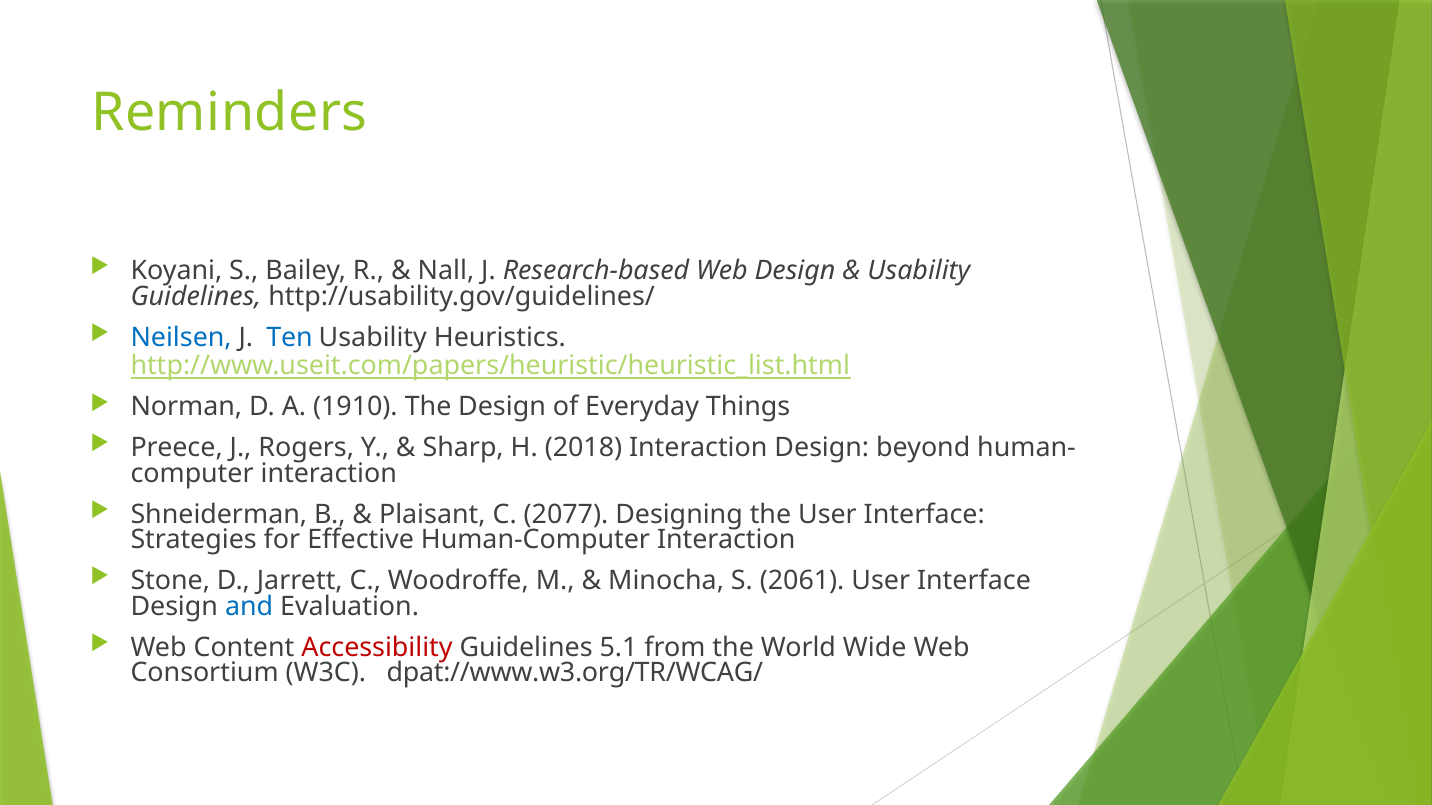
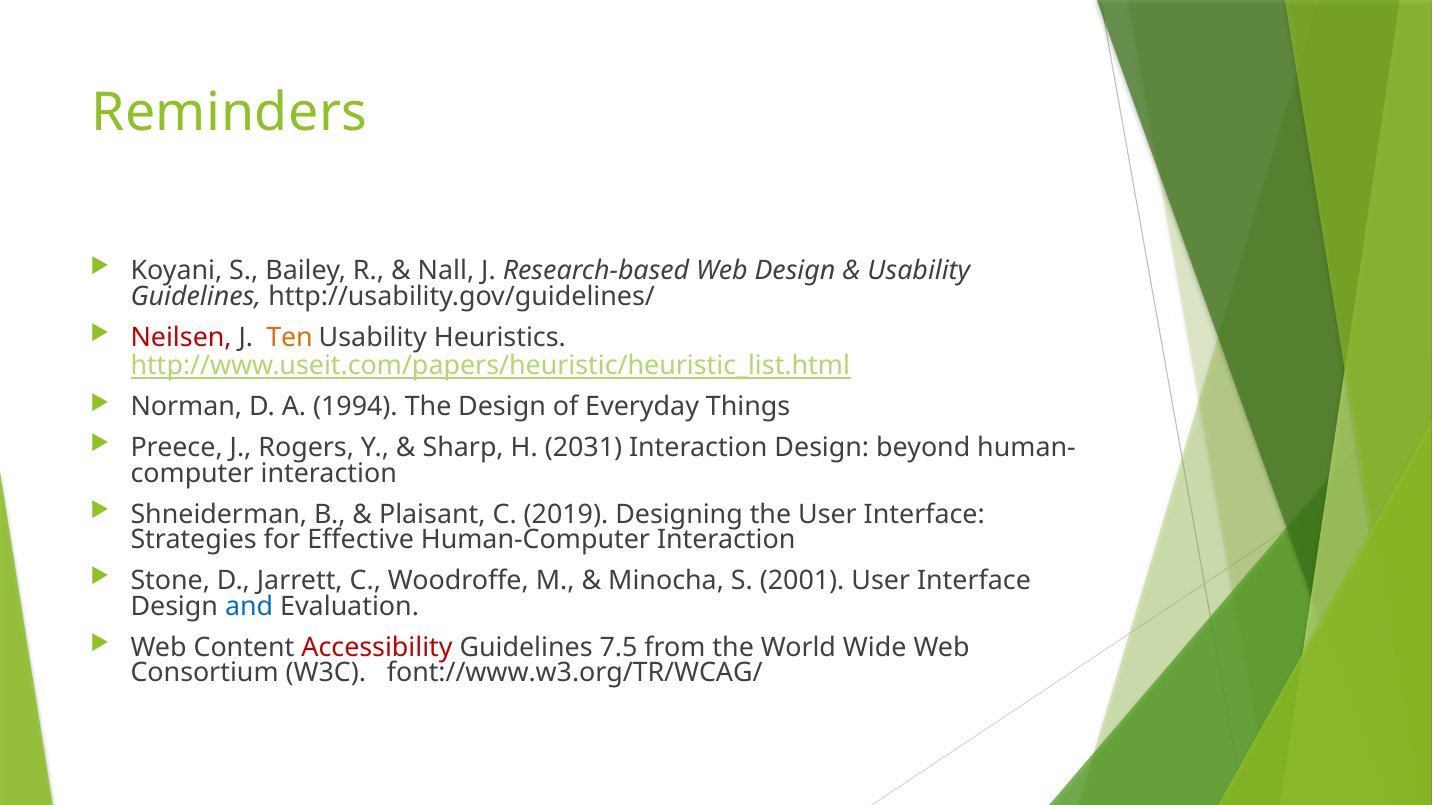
Neilsen colour: blue -> red (181, 337)
Ten colour: blue -> orange (290, 337)
1910: 1910 -> 1994 (355, 407)
2018: 2018 -> 2031 (583, 448)
2077: 2077 -> 2019 (566, 515)
2061: 2061 -> 2001 (802, 581)
5.1: 5.1 -> 7.5 (619, 648)
dpat://www.w3.org/TR/WCAG/: dpat://www.w3.org/TR/WCAG/ -> font://www.w3.org/TR/WCAG/ (575, 673)
